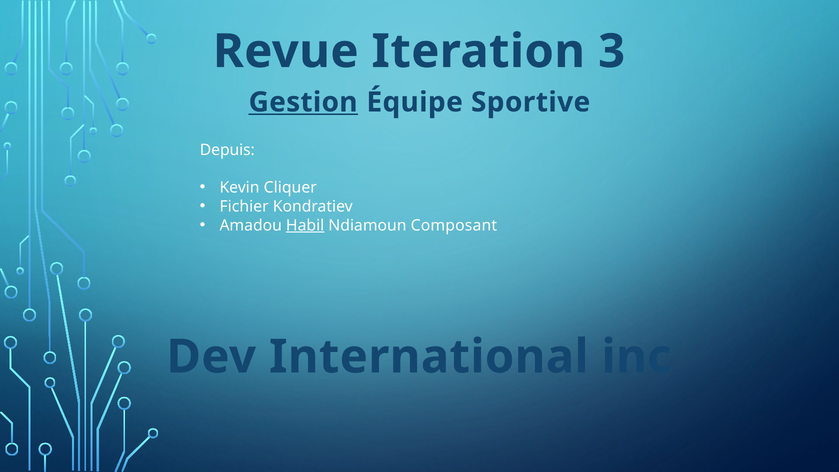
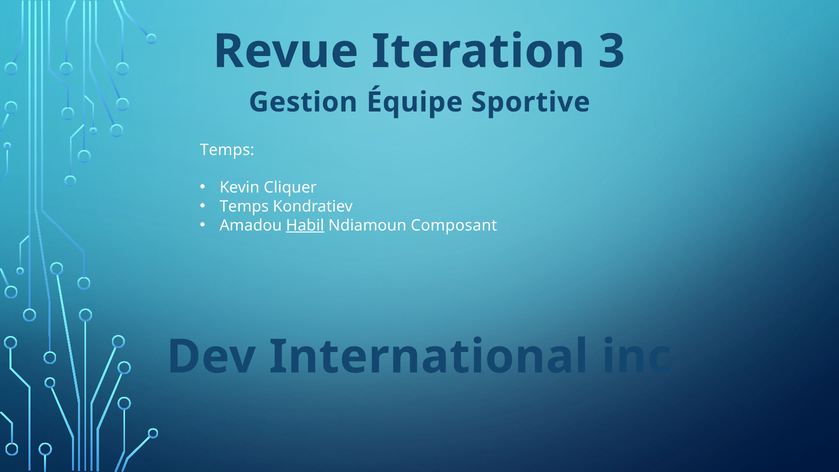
Gestion underline: present -> none (303, 102)
Depuis: Depuis -> Temps (227, 150)
Fichier: Fichier -> Temps (244, 206)
